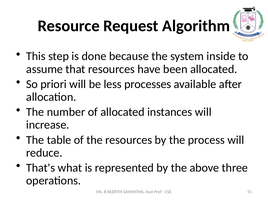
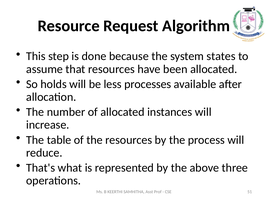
inside: inside -> states (221, 56)
priori: priori -> holds (54, 84)
